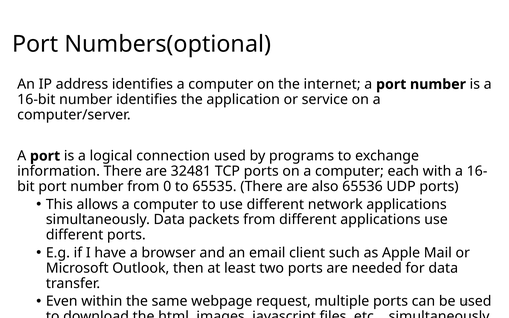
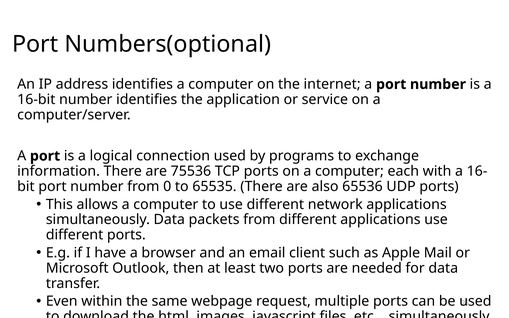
32481: 32481 -> 75536 (191, 171)
